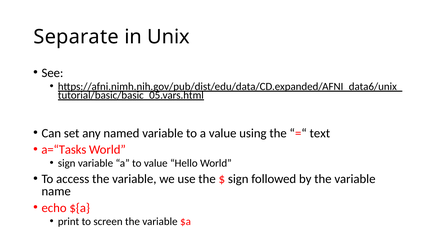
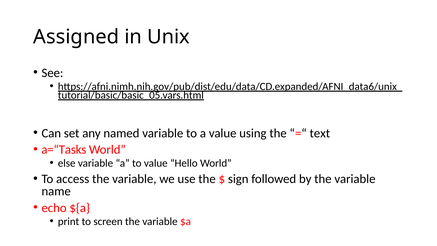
Separate: Separate -> Assigned (76, 37)
sign: sign -> else (67, 163)
